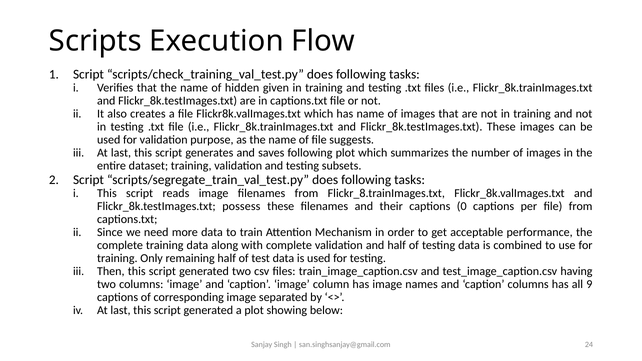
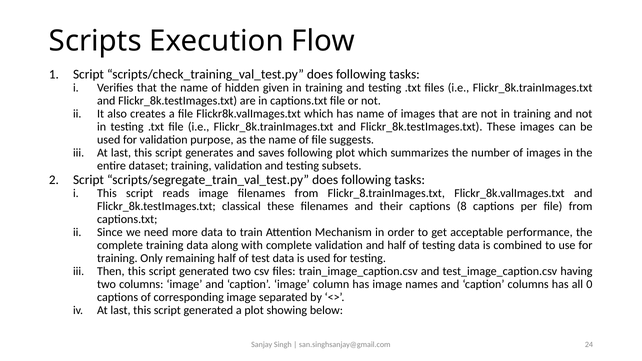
possess: possess -> classical (241, 206)
0: 0 -> 8 (462, 206)
9: 9 -> 0 (589, 284)
